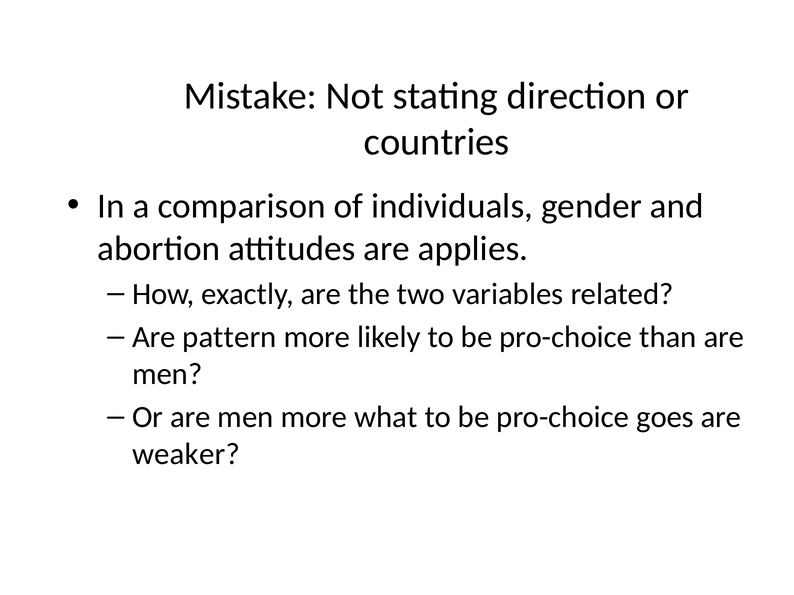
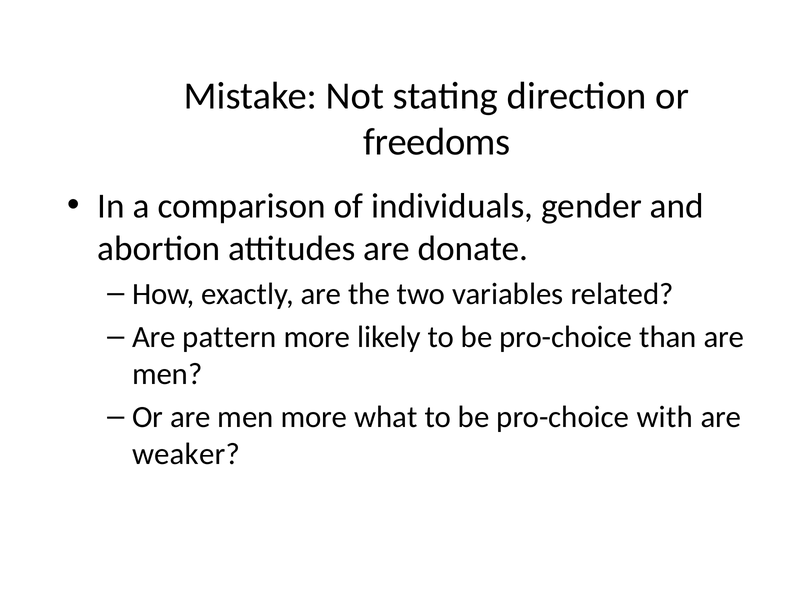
countries: countries -> freedoms (437, 142)
applies: applies -> donate (473, 249)
goes: goes -> with (665, 418)
